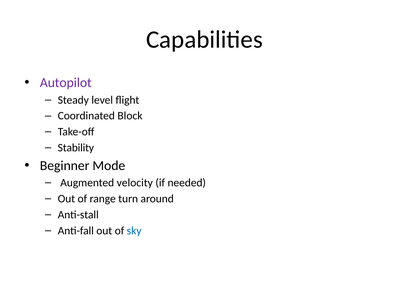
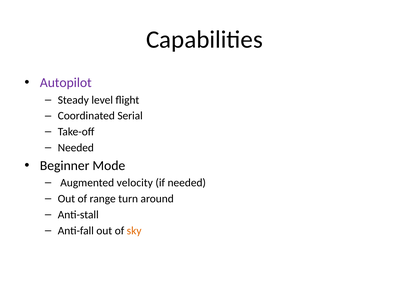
Block: Block -> Serial (130, 116)
Stability: Stability -> Needed (76, 148)
sky colour: blue -> orange (134, 230)
